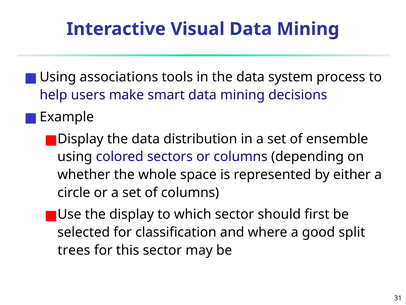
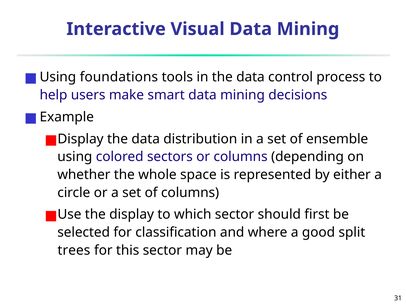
associations: associations -> foundations (119, 77)
system: system -> control (291, 77)
